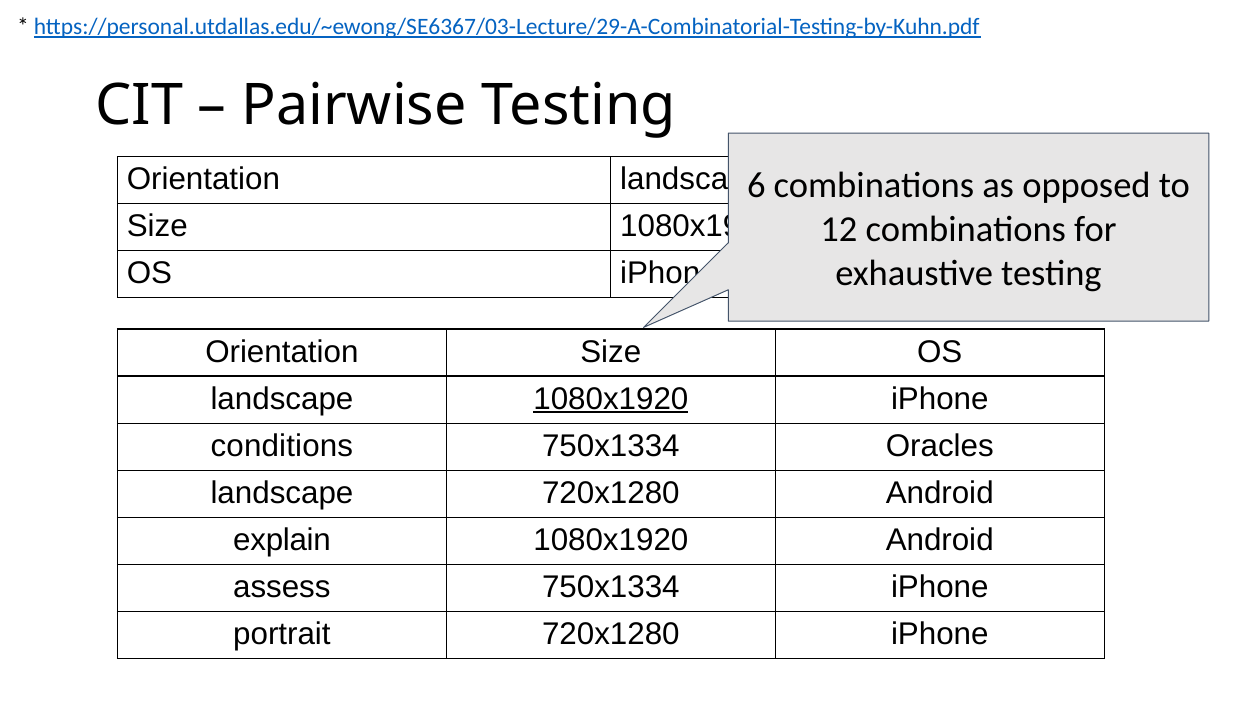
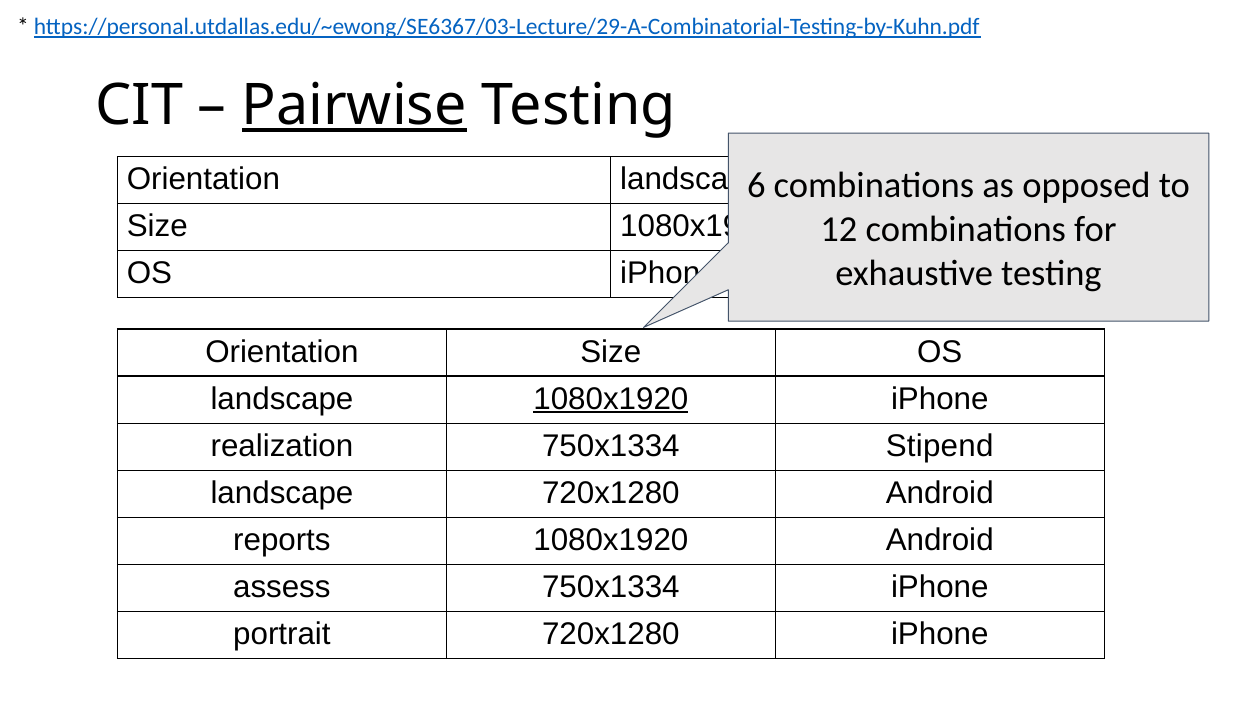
Pairwise underline: none -> present (354, 105)
conditions: conditions -> realization (282, 446)
Oracles: Oracles -> Stipend (940, 446)
explain: explain -> reports (282, 540)
